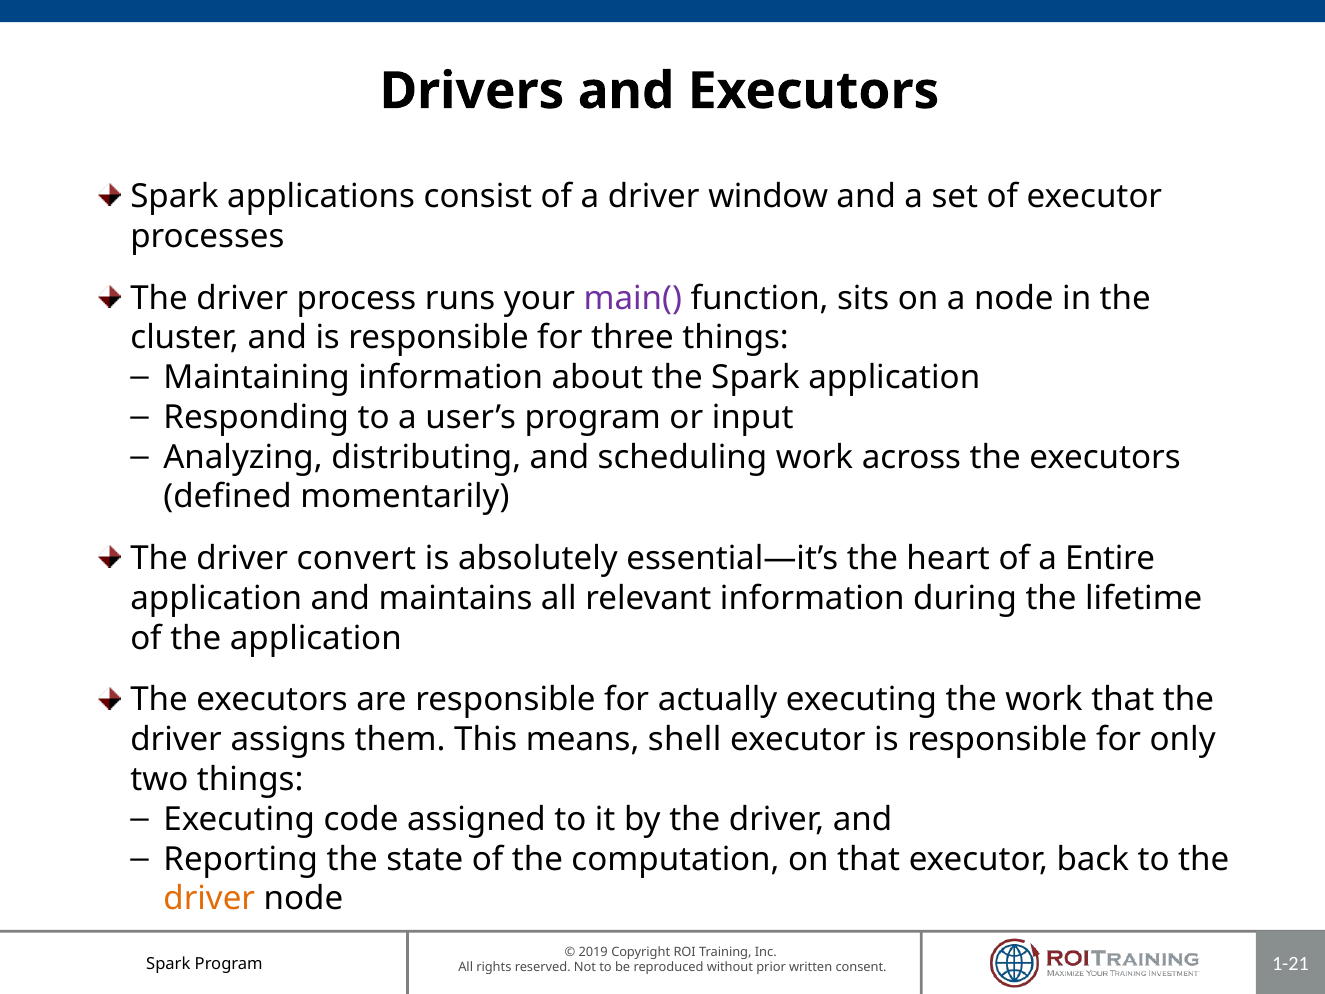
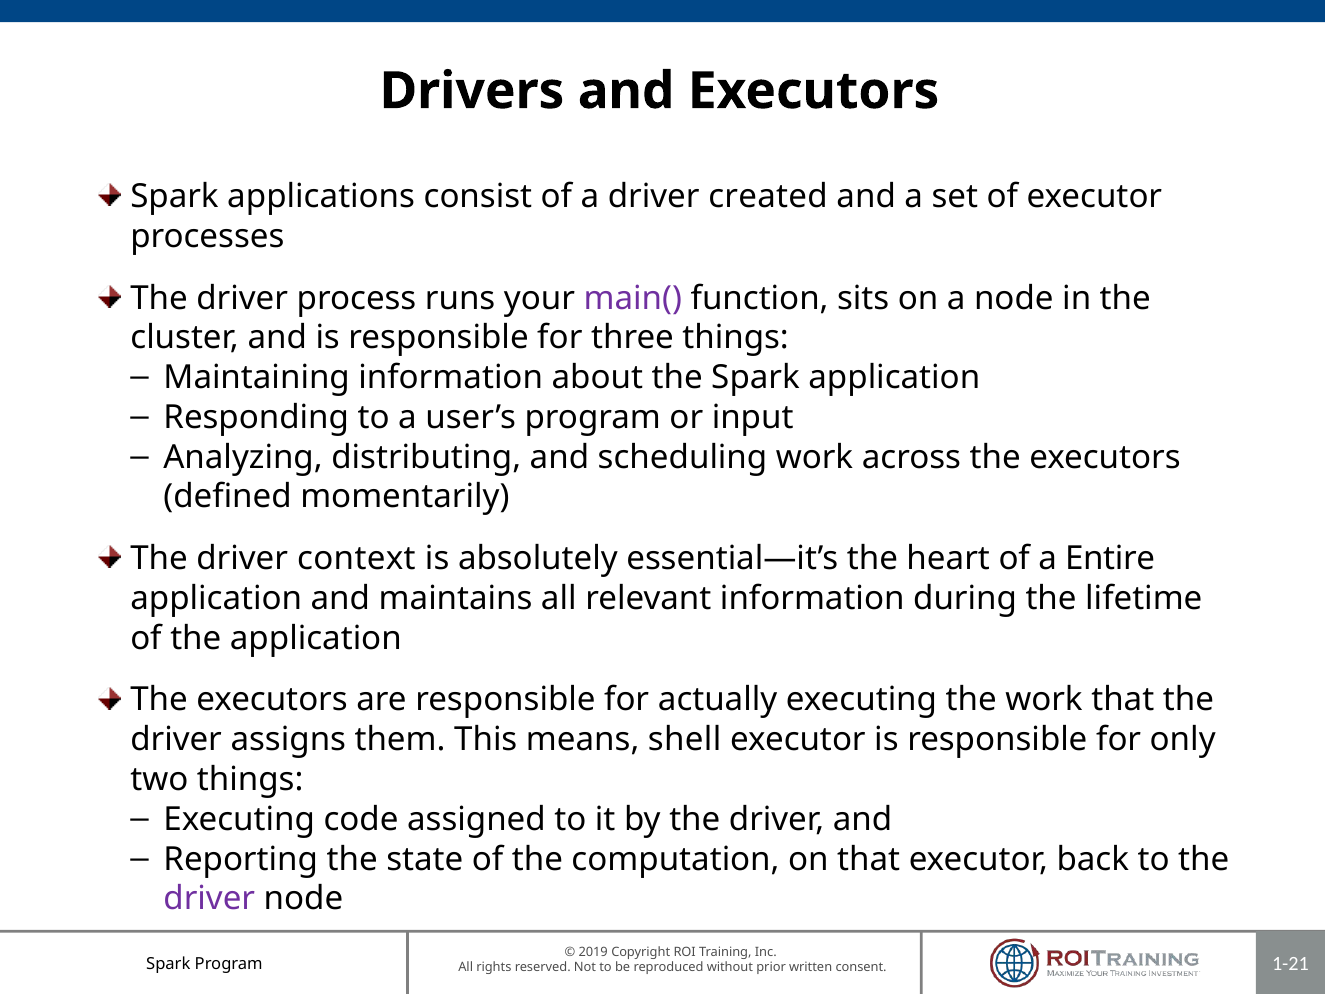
window: window -> created (768, 196)
convert: convert -> context (356, 559)
driver colour: orange -> purple (209, 899)
